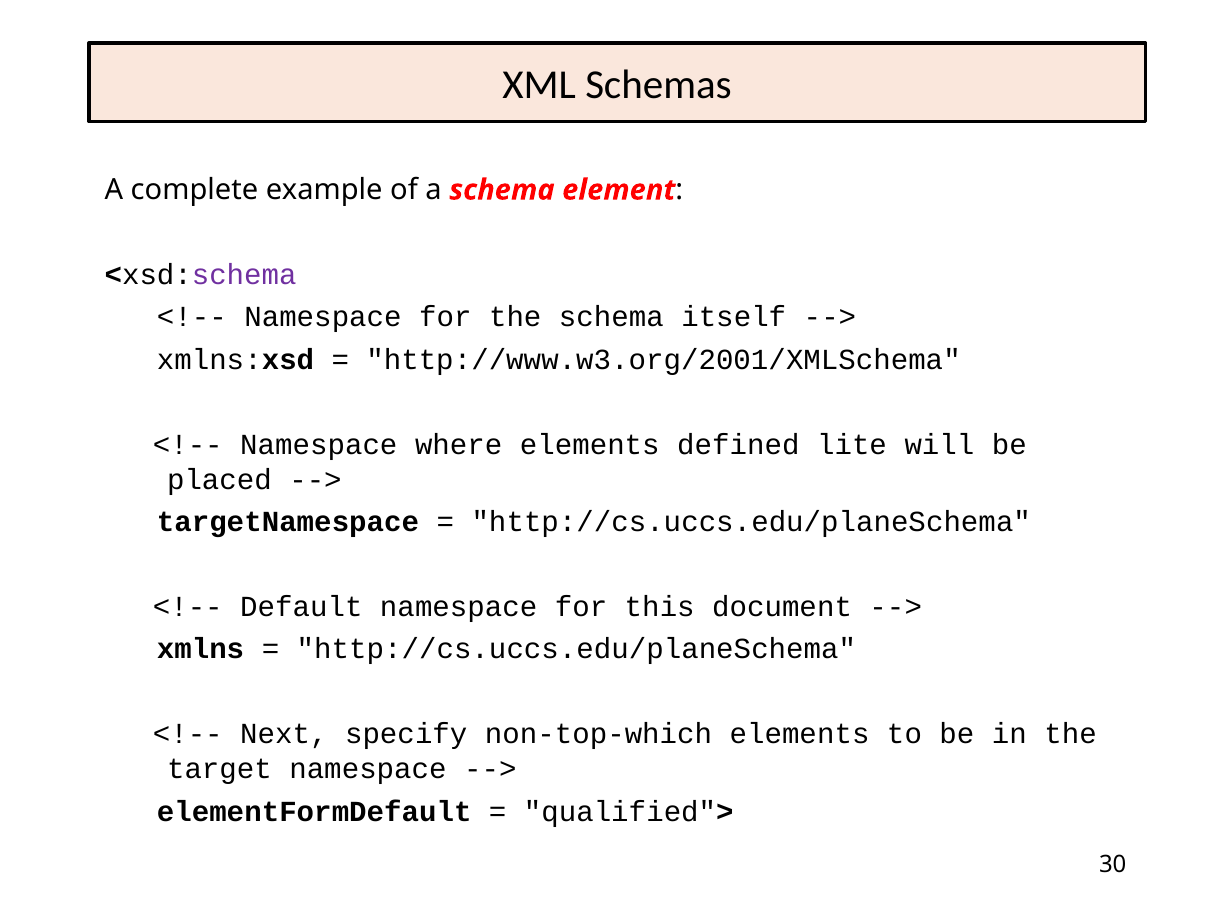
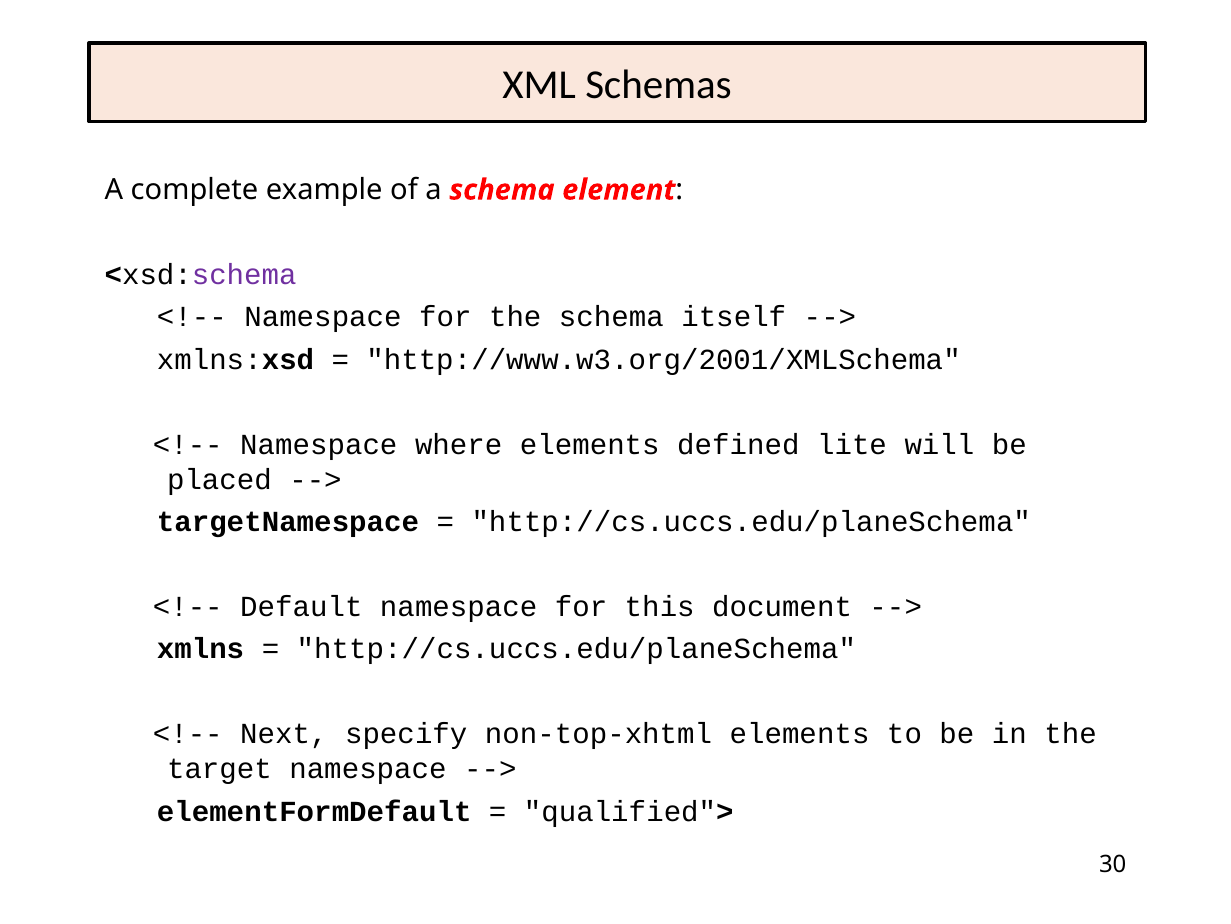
non-top-which: non-top-which -> non-top-xhtml (599, 734)
